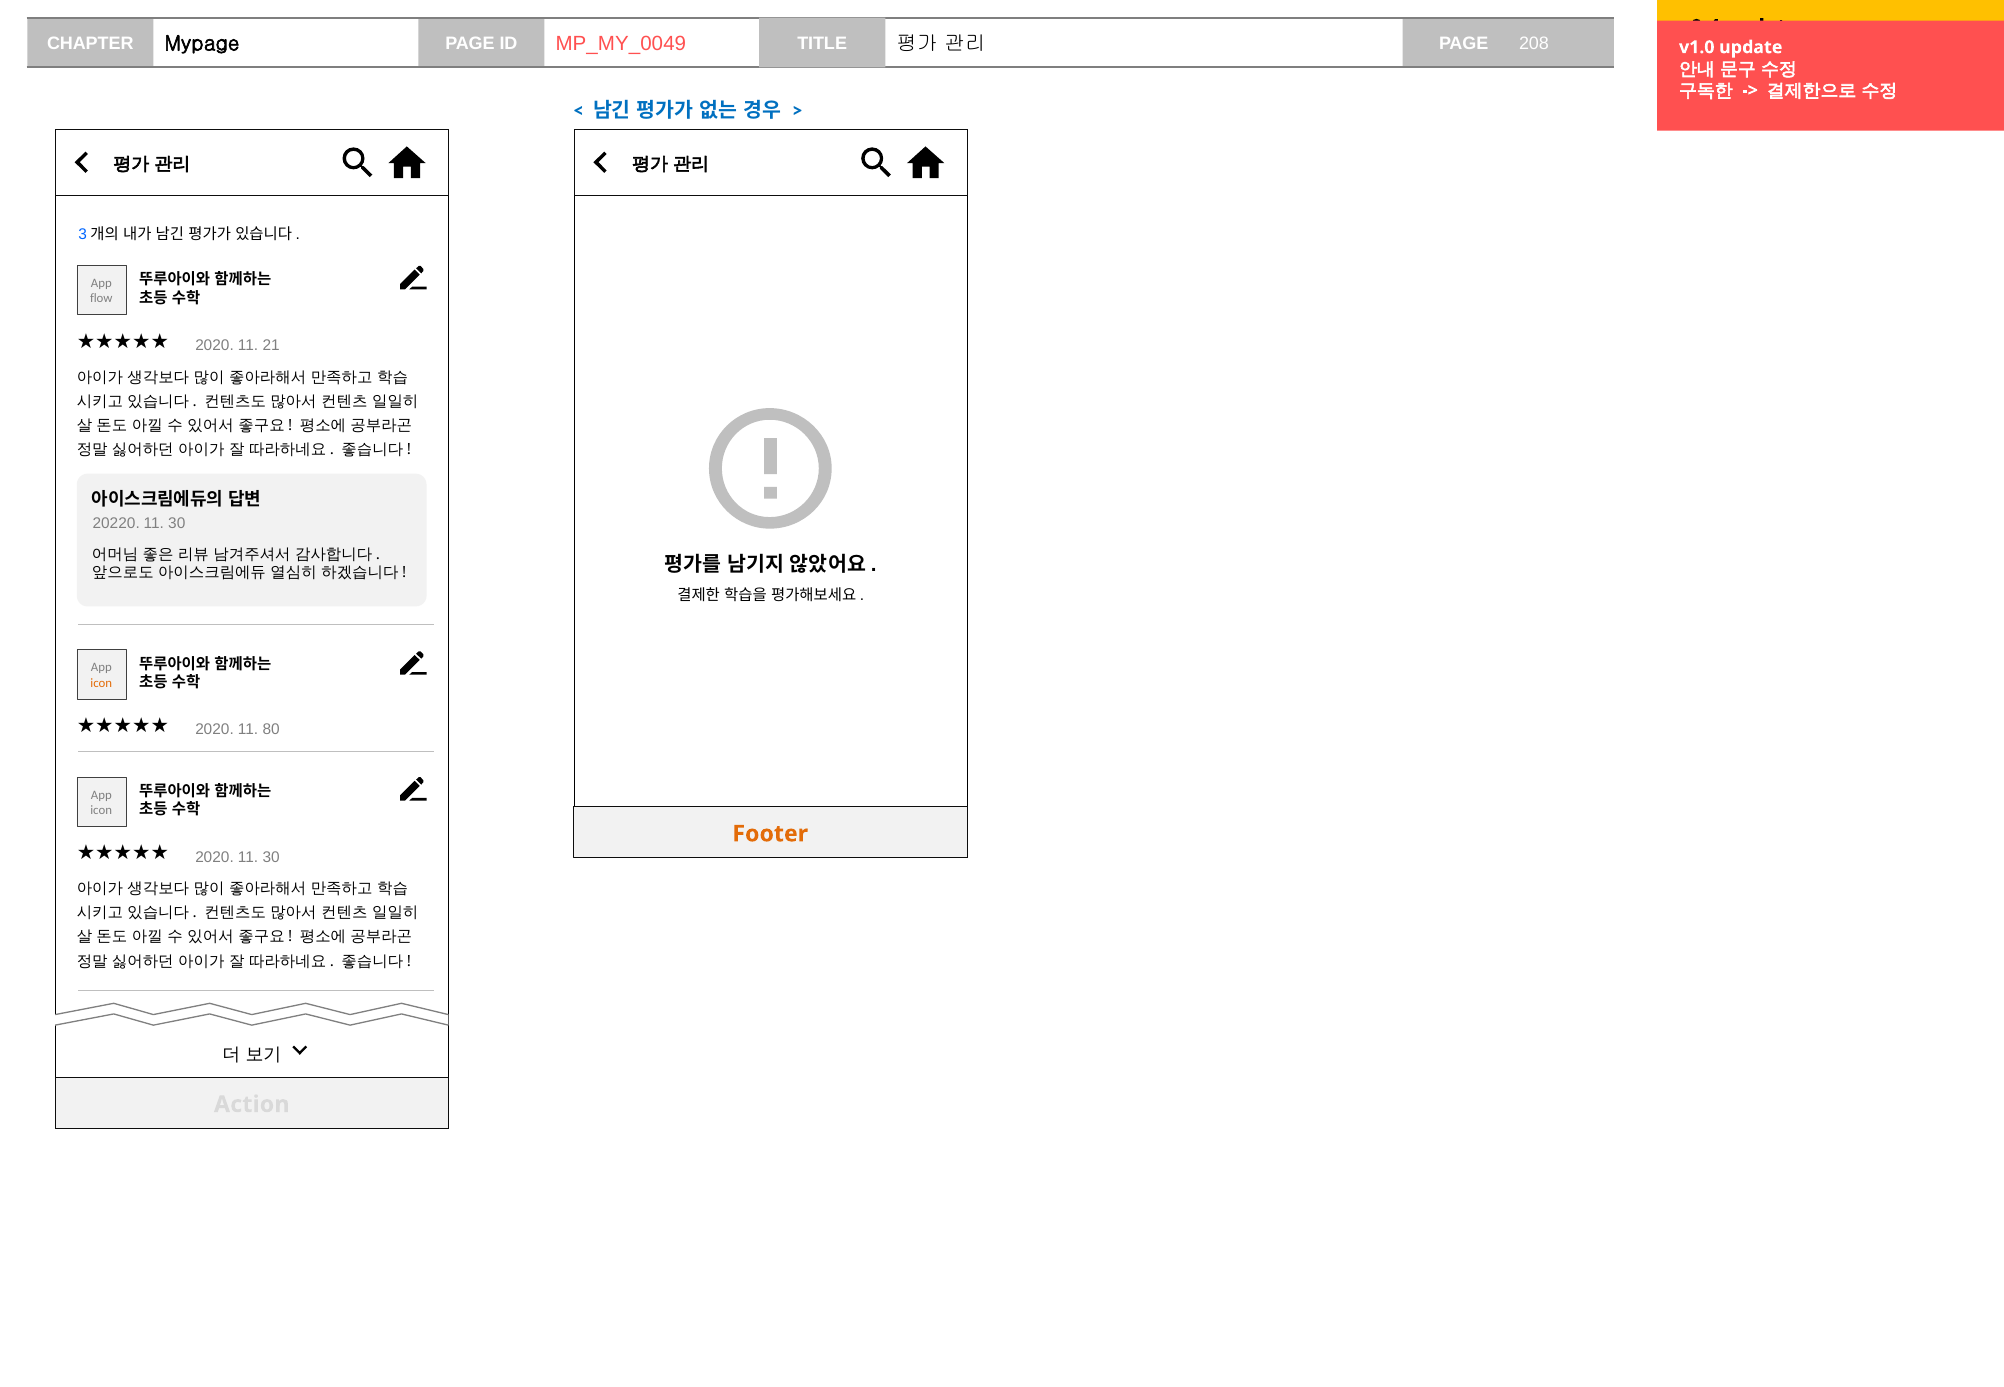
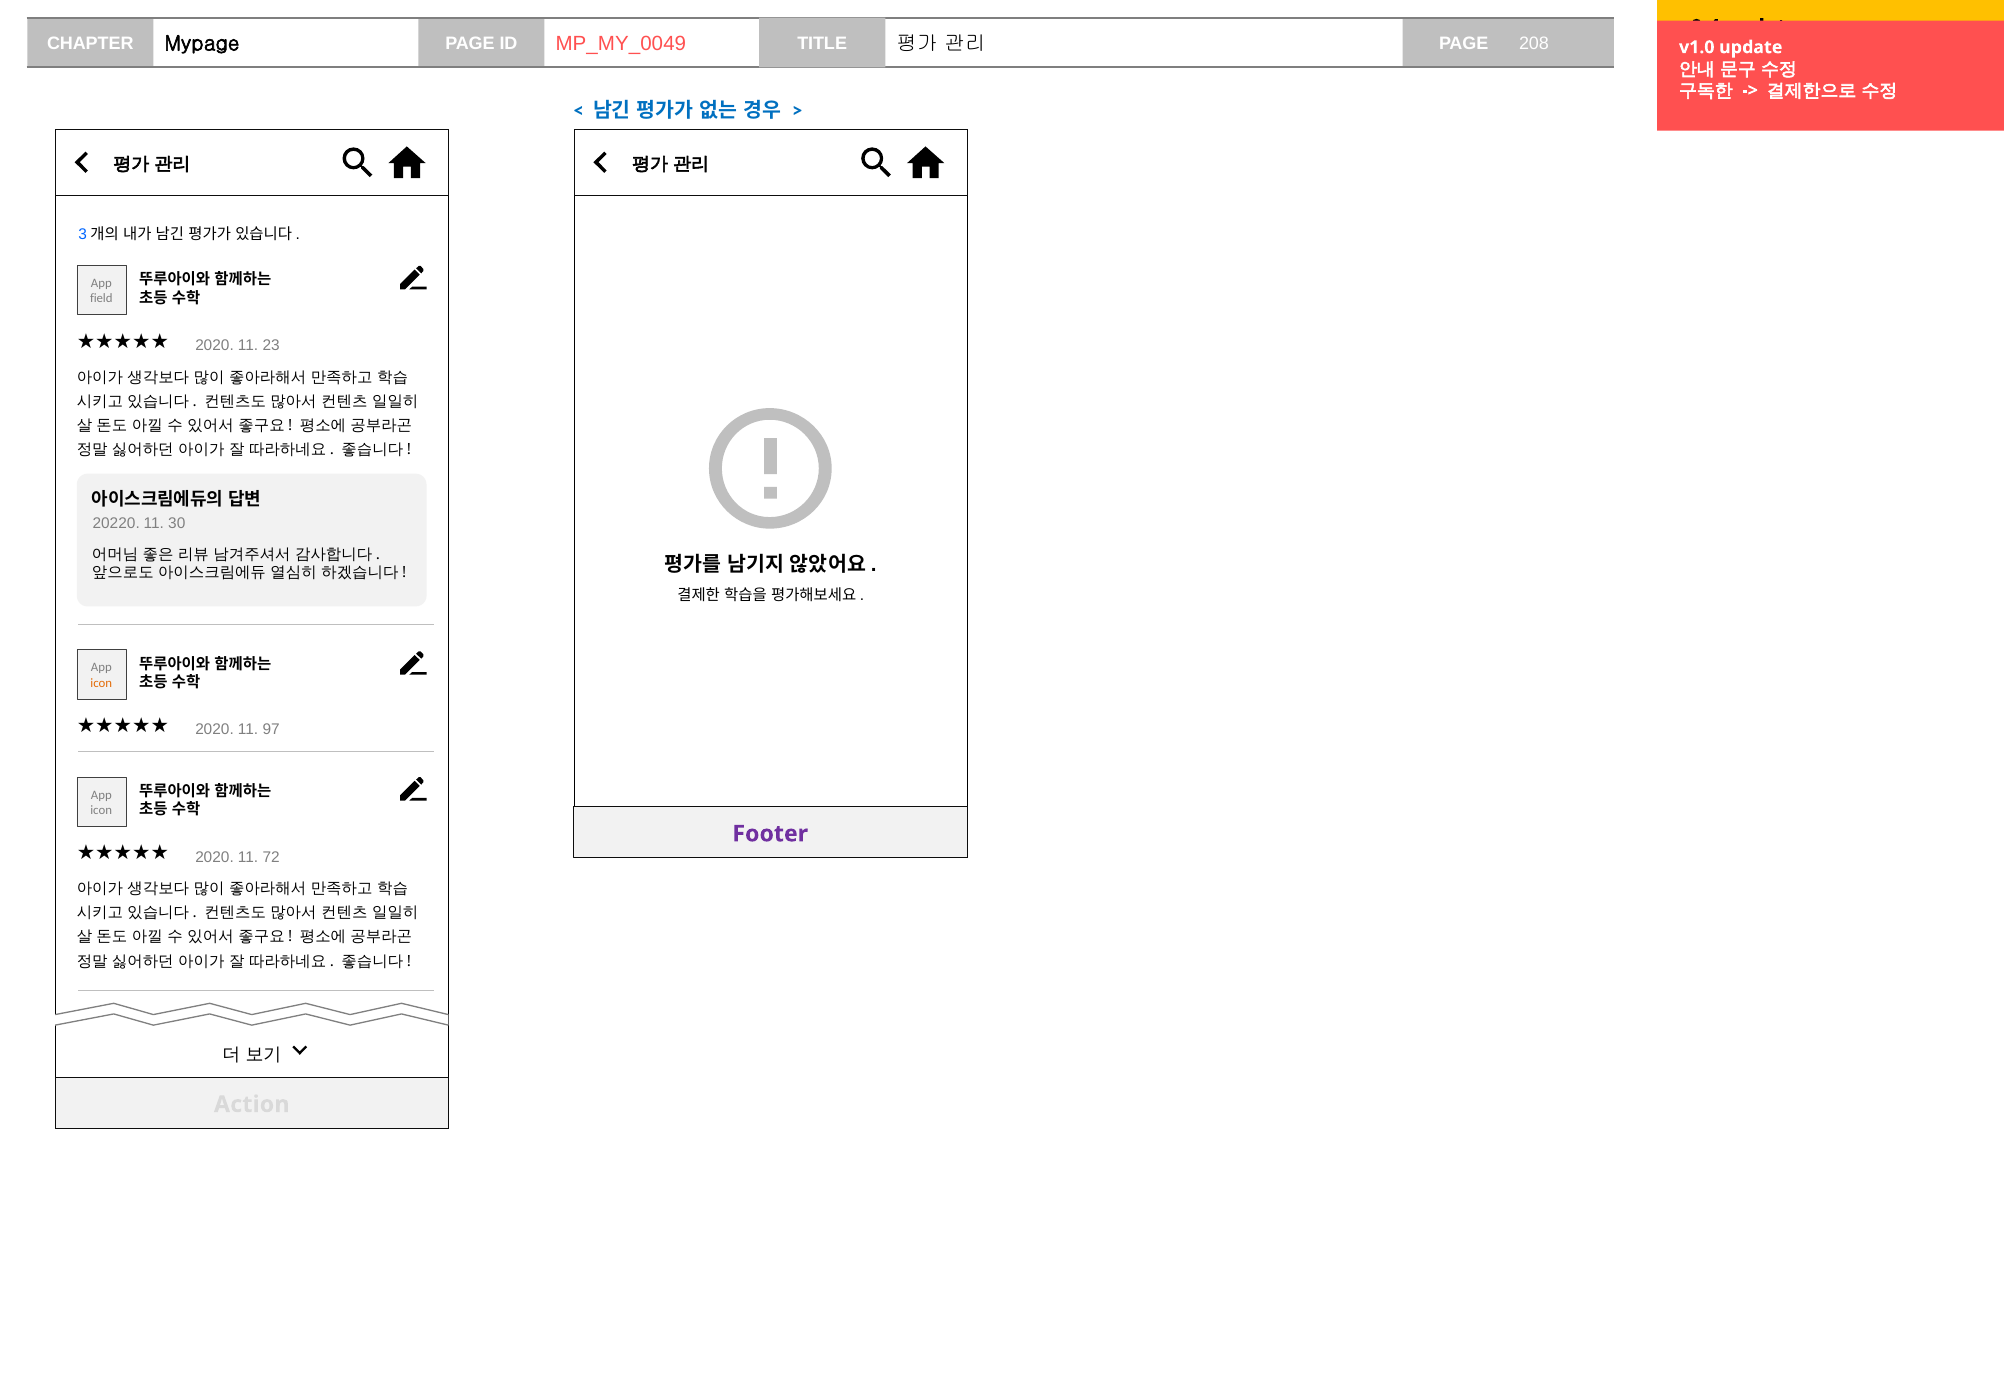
flow: flow -> field (101, 299)
21: 21 -> 23 (271, 345)
80: 80 -> 97 (271, 730)
Footer colour: orange -> purple (770, 834)
2020 11 30: 30 -> 72 (271, 857)
